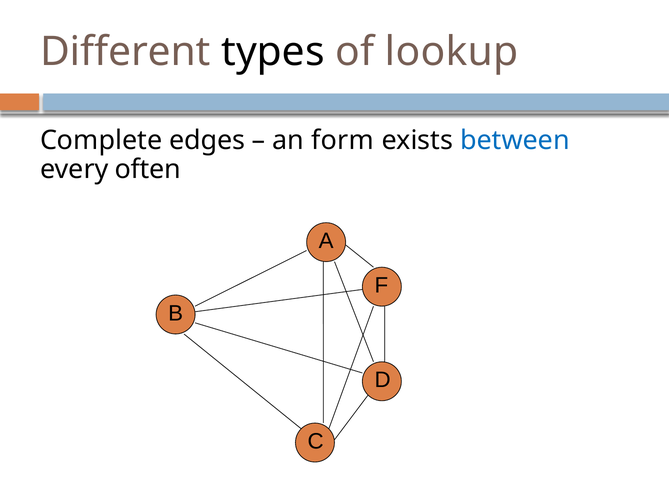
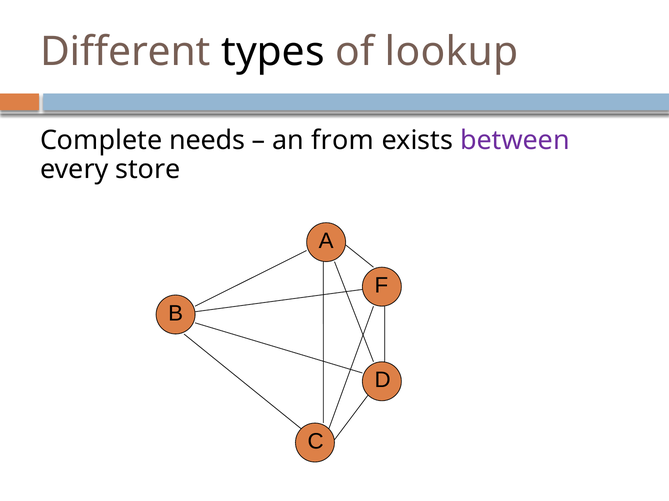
edges: edges -> needs (207, 140)
form: form -> from (343, 140)
between colour: blue -> purple (515, 140)
often: often -> store (148, 169)
